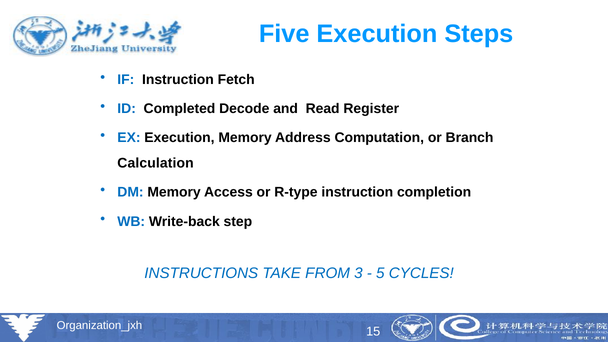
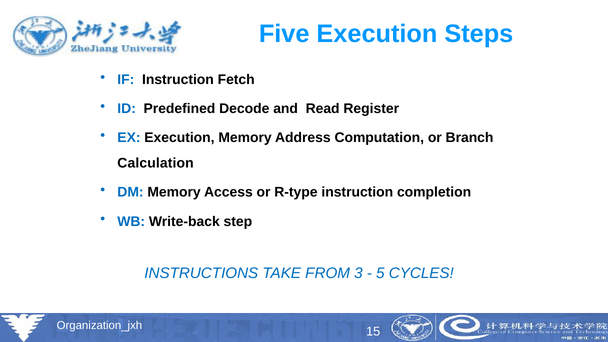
Completed: Completed -> Predefined (179, 109)
